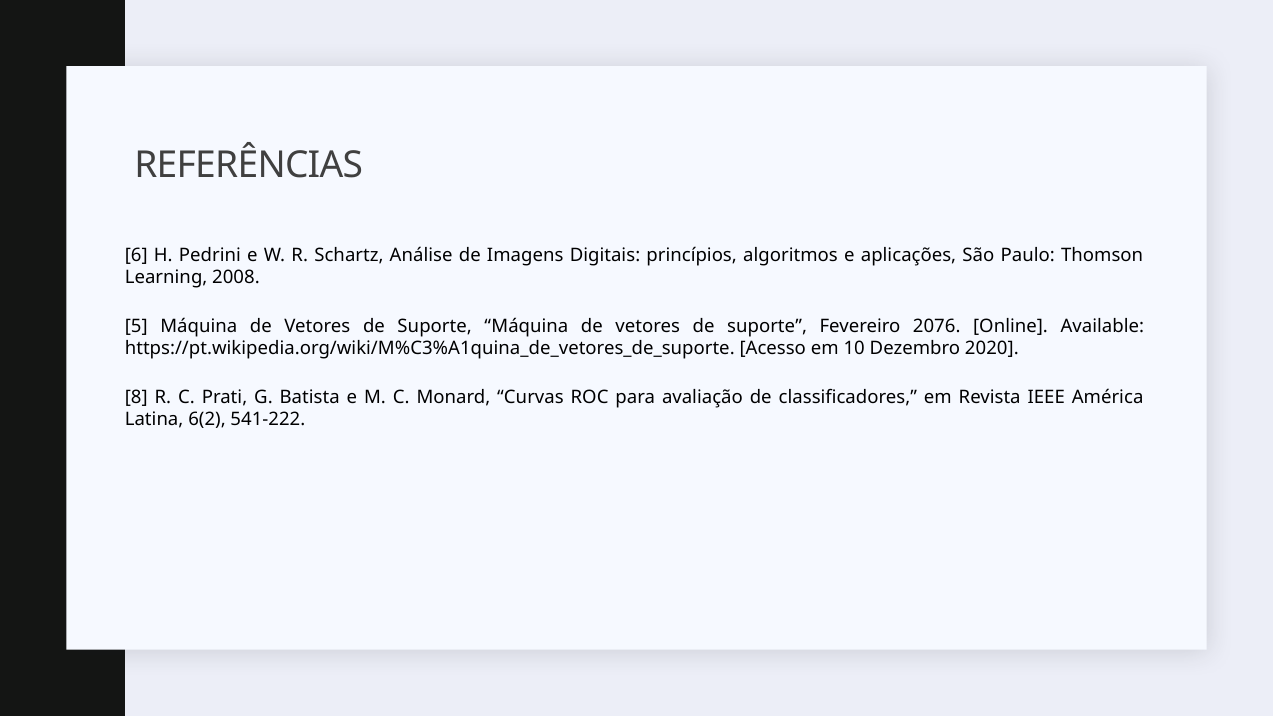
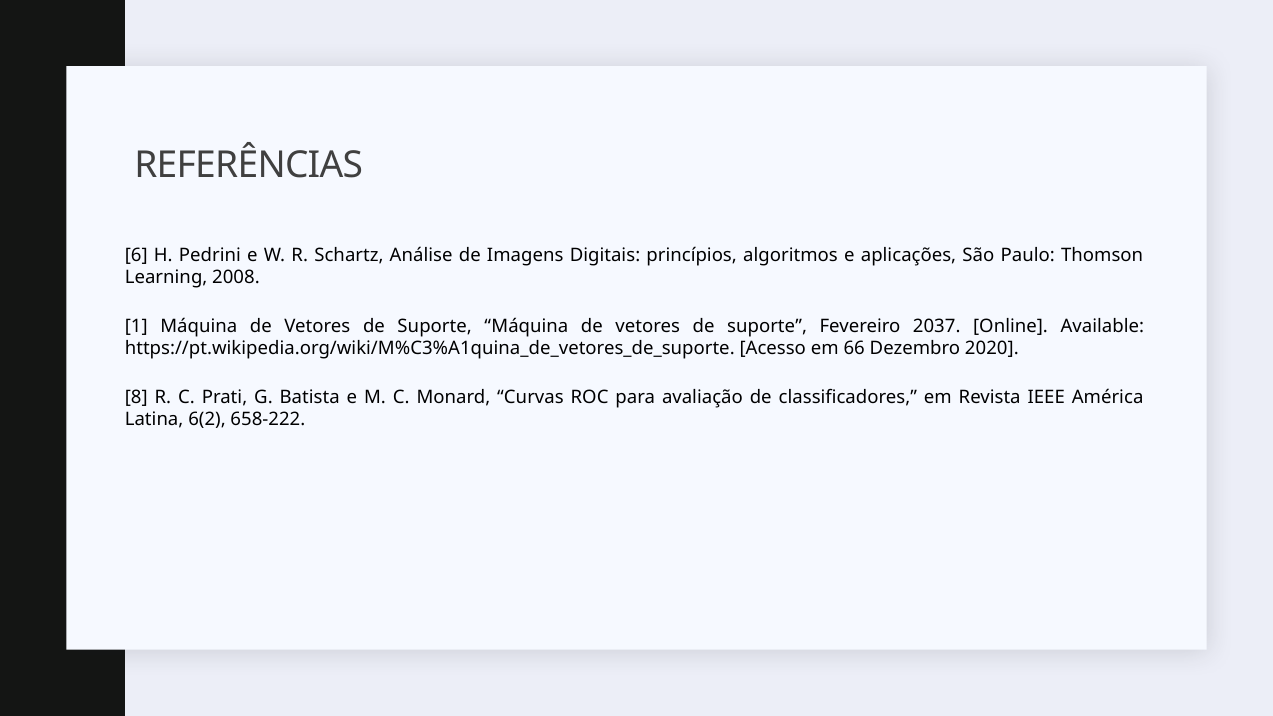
5: 5 -> 1 (136, 327)
2076: 2076 -> 2037 (937, 327)
10: 10 -> 66 (854, 349)
541-222: 541-222 -> 658-222 (268, 420)
